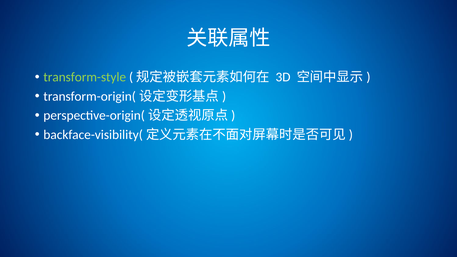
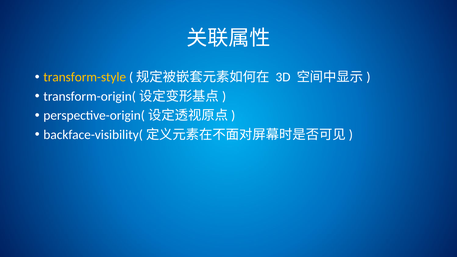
transform-style colour: light green -> yellow (85, 77)
